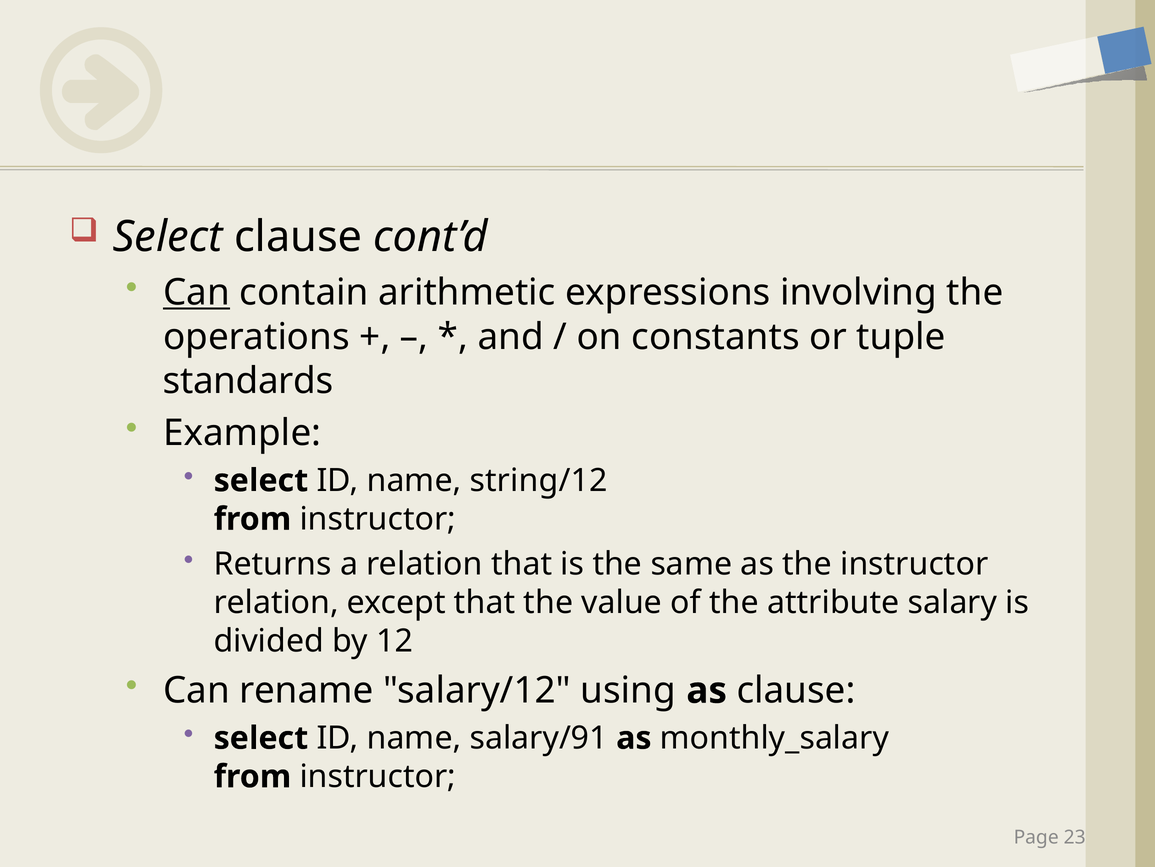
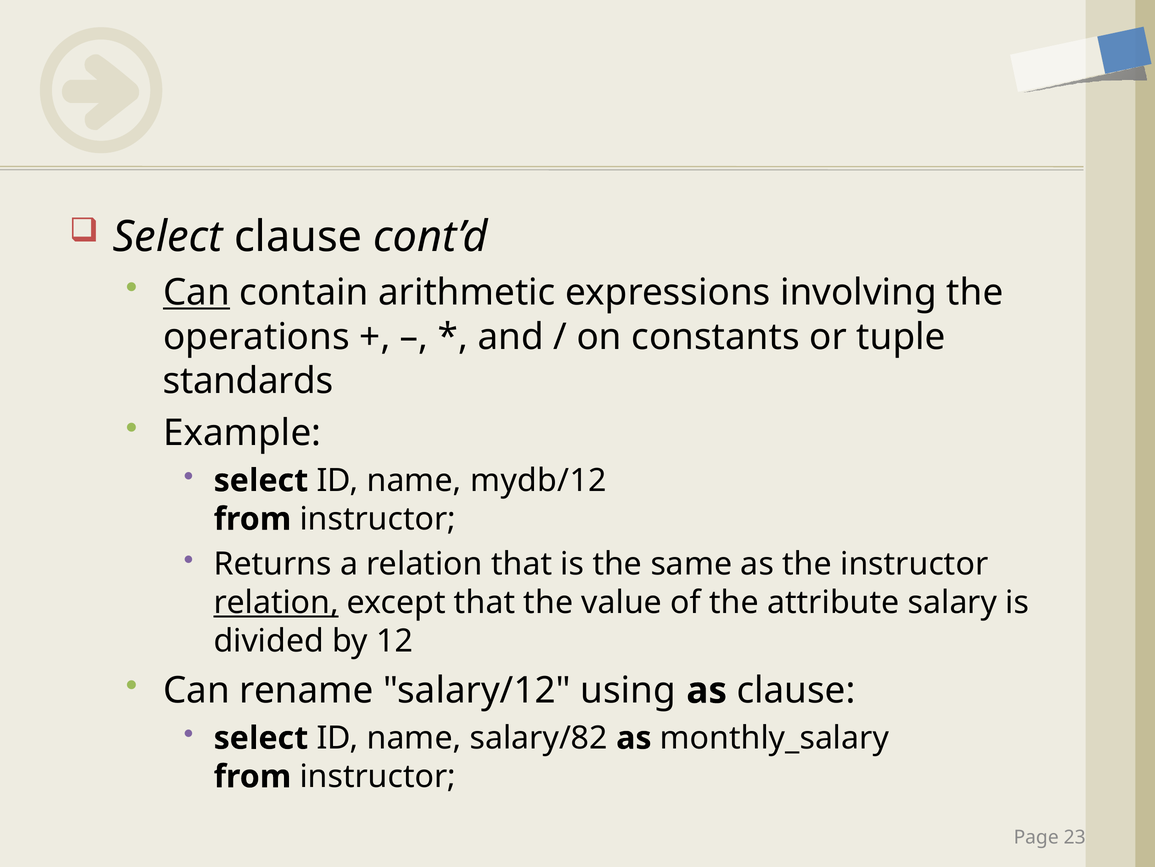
string/12: string/12 -> mydb/12 (539, 480)
relation underline: none -> present (276, 602)
salary/91: salary/91 -> salary/82 (539, 738)
